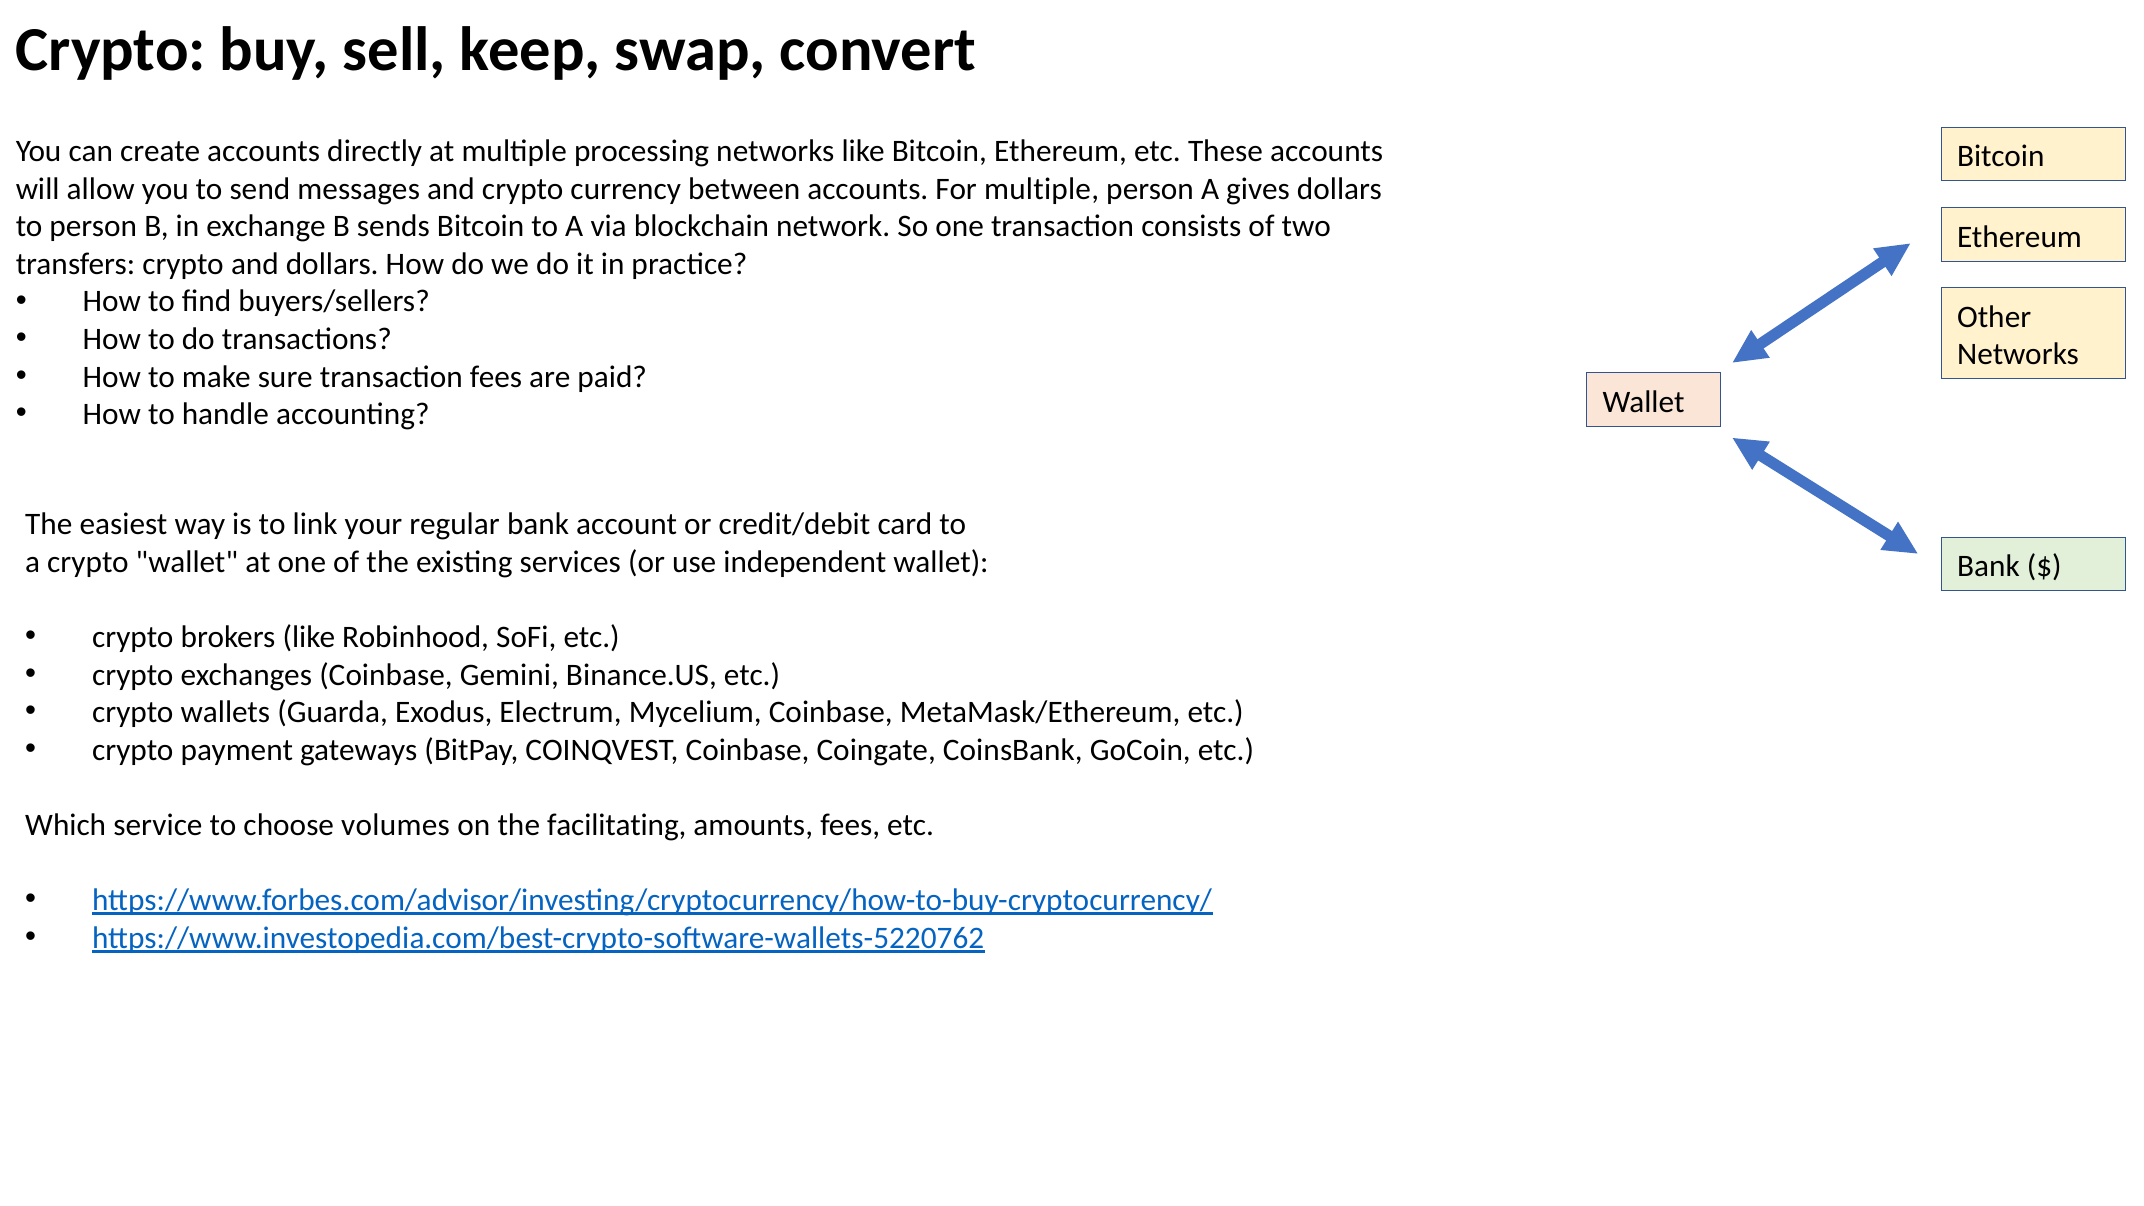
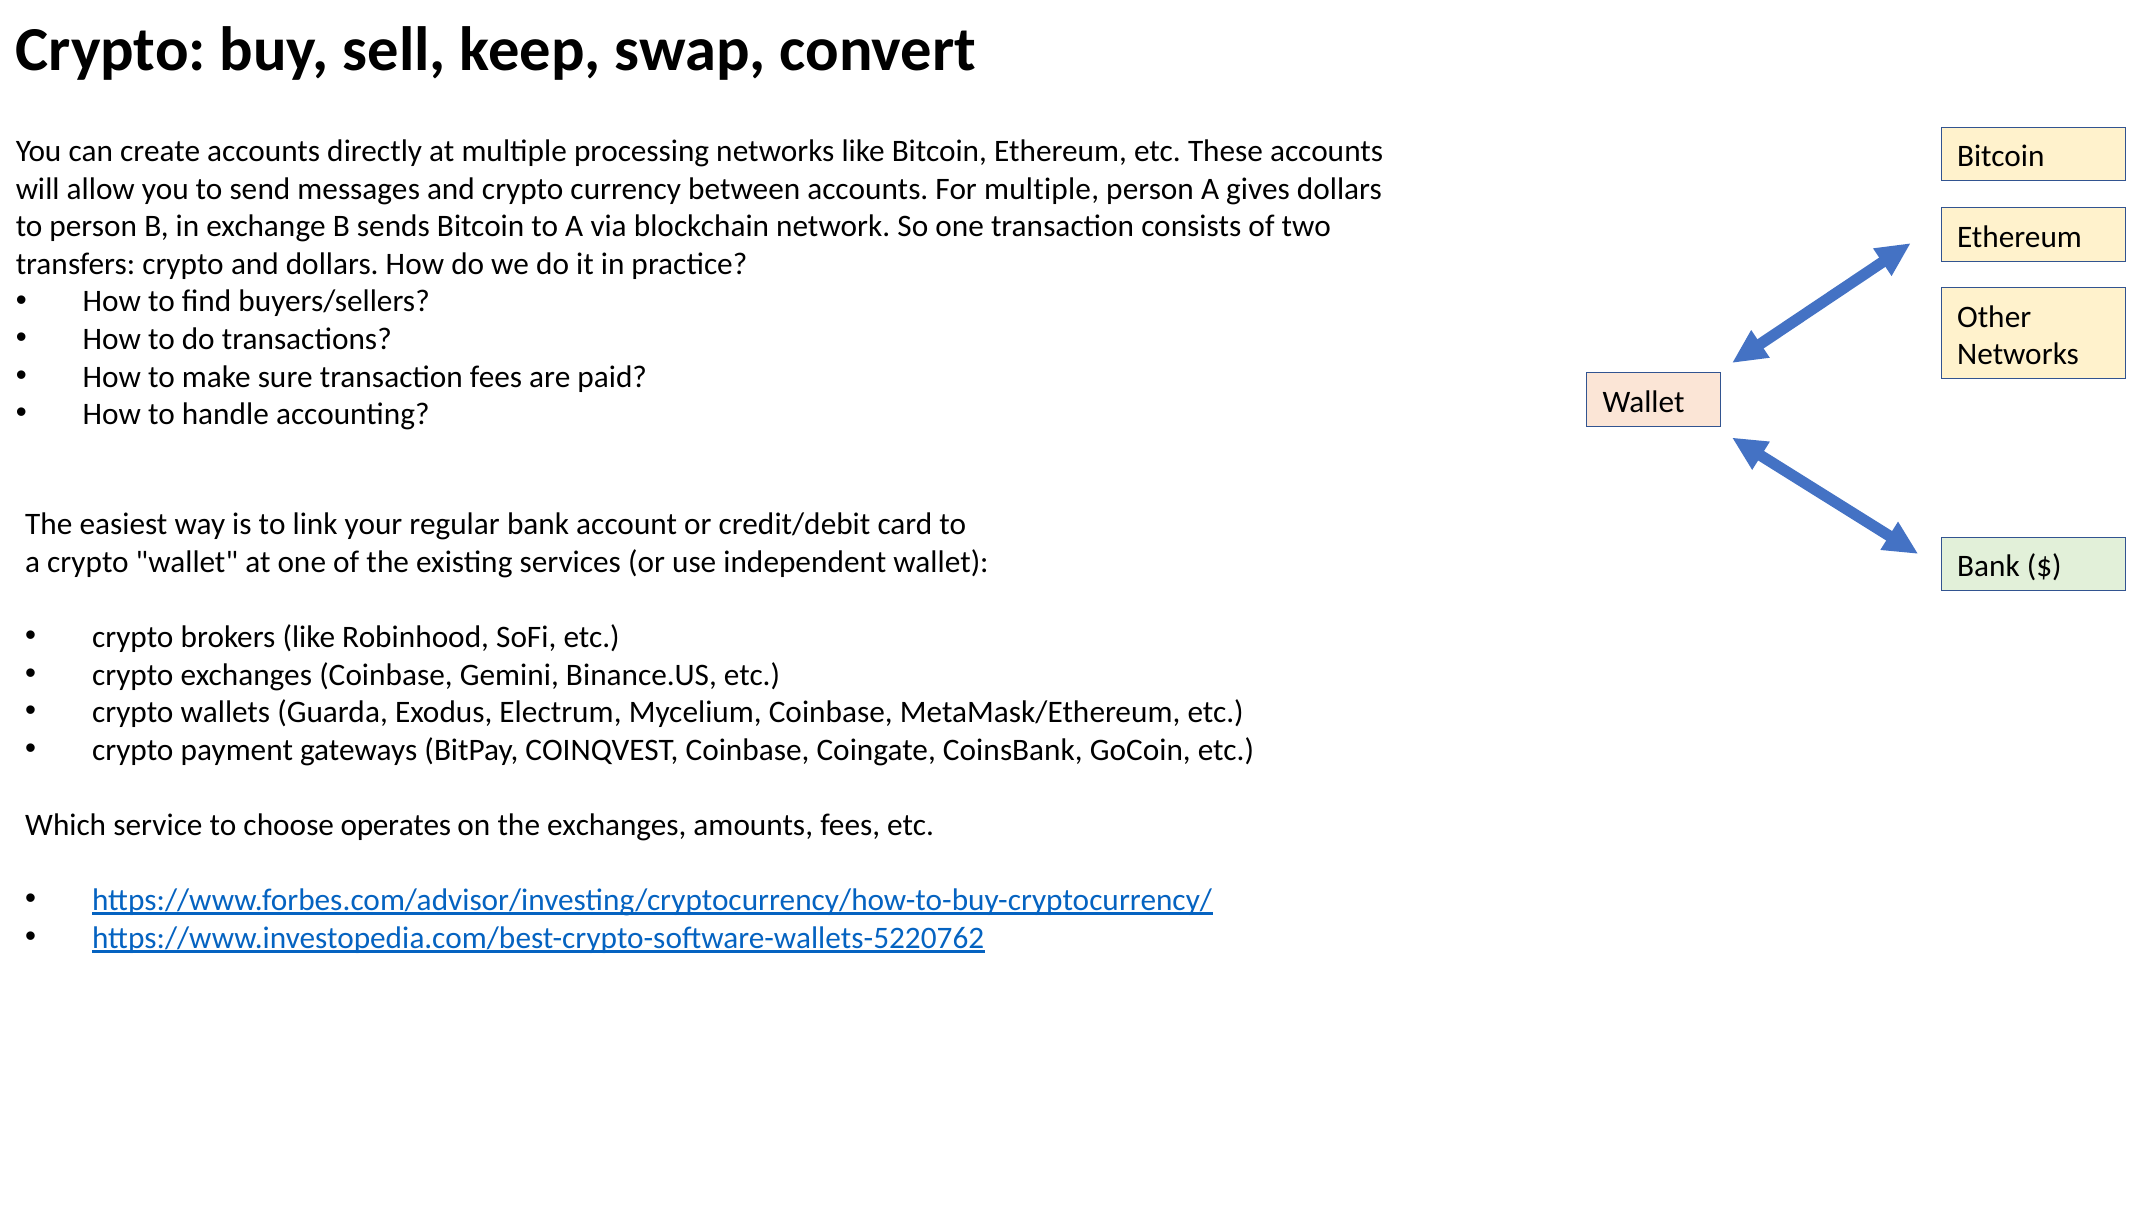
volumes: volumes -> operates (396, 825)
the facilitating: facilitating -> exchanges (617, 825)
